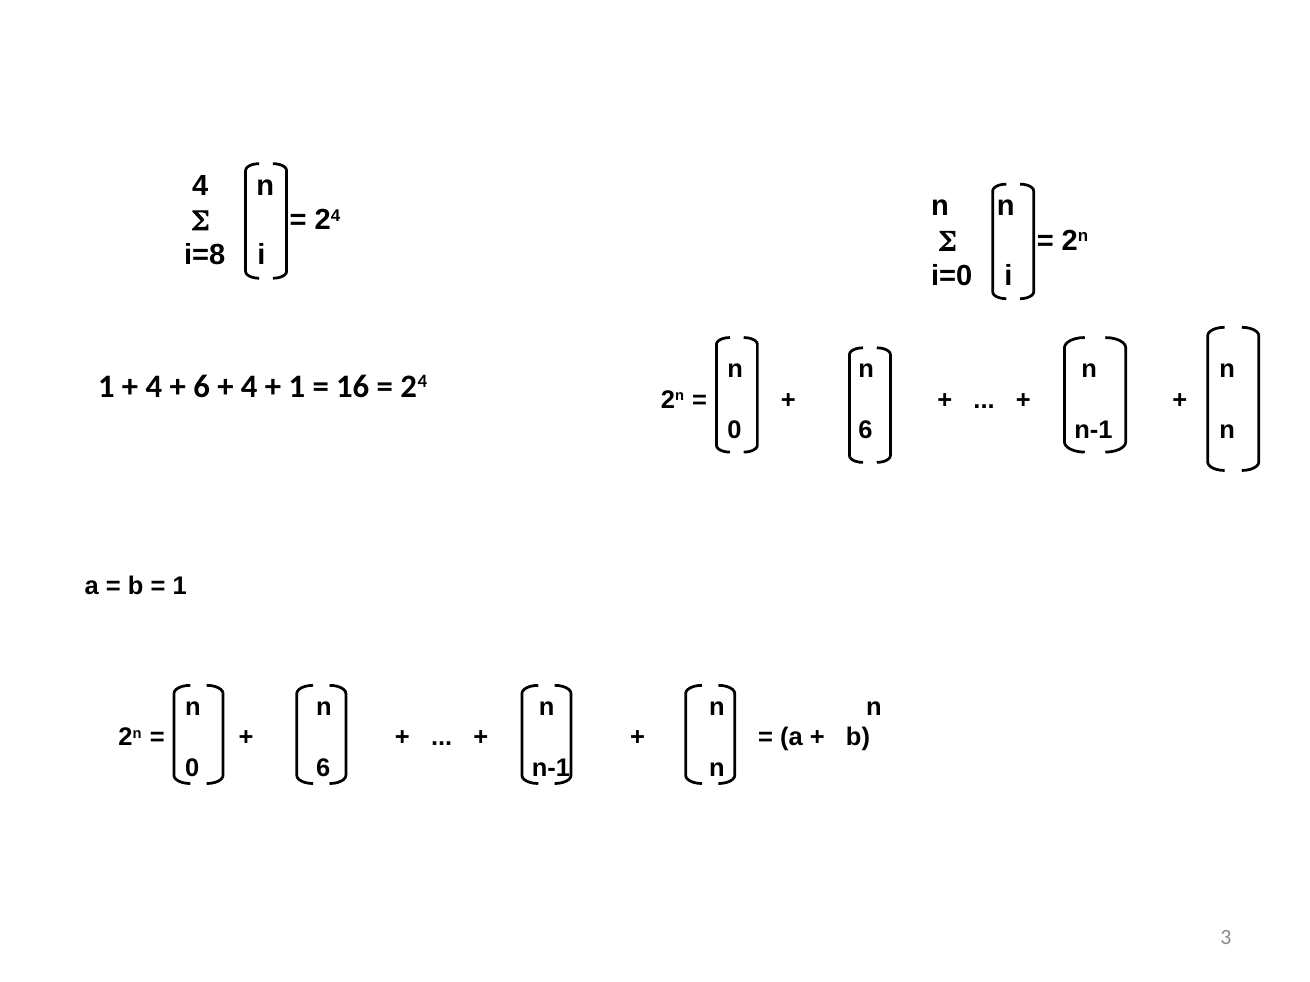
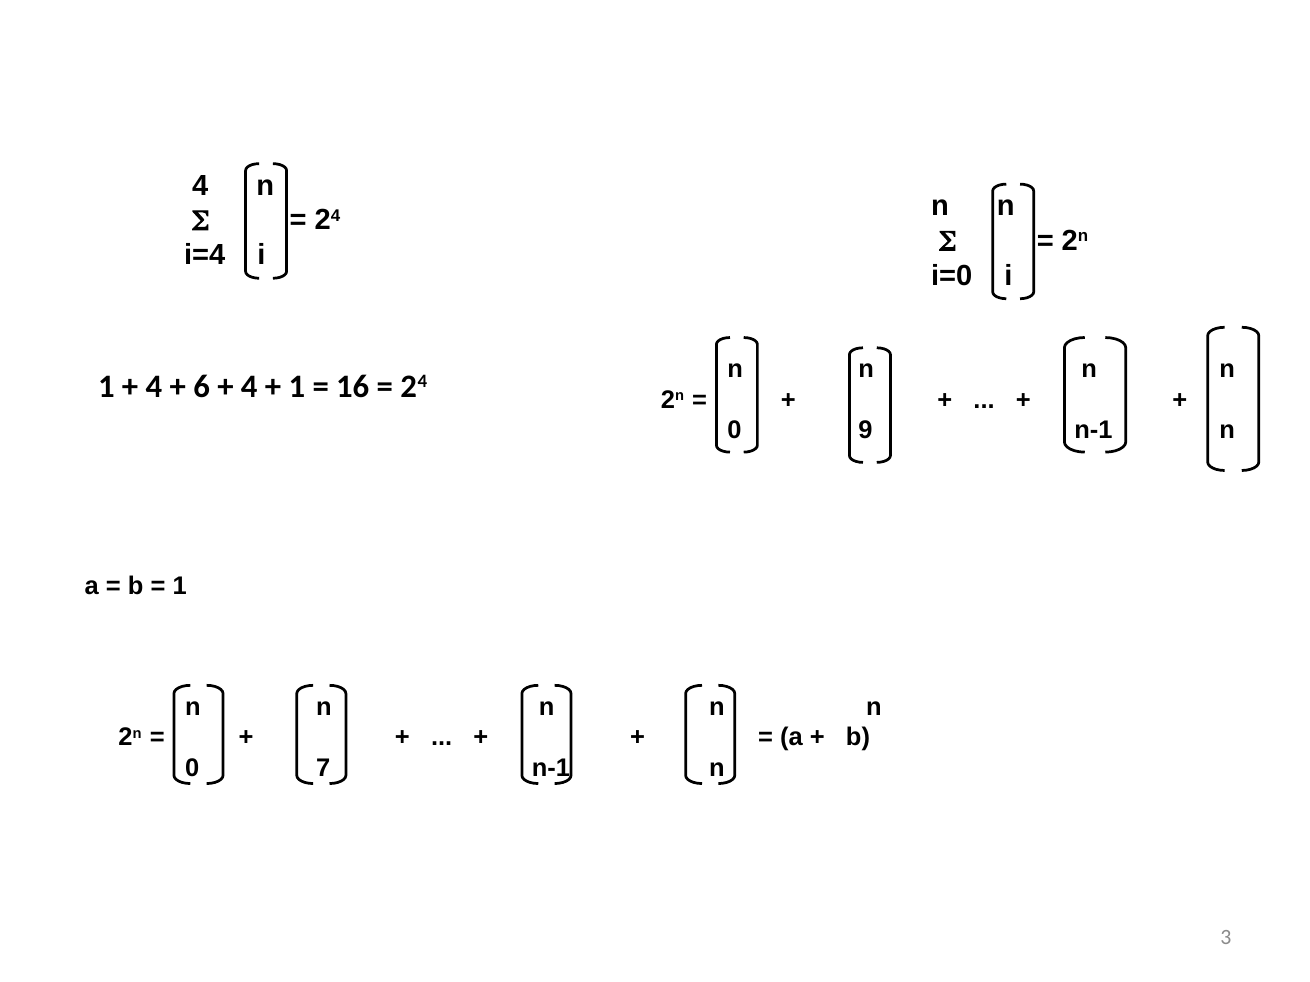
i=8: i=8 -> i=4 (205, 255)
6: 6 -> 9 (866, 430)
6: 6 -> 7 (323, 768)
